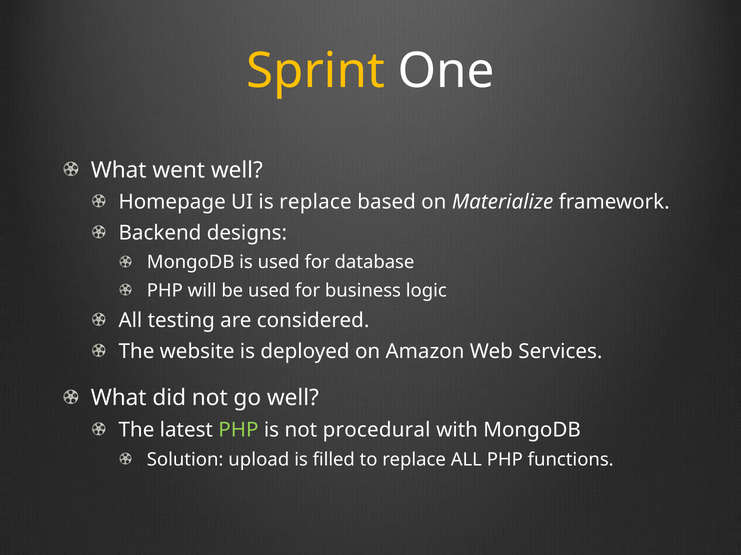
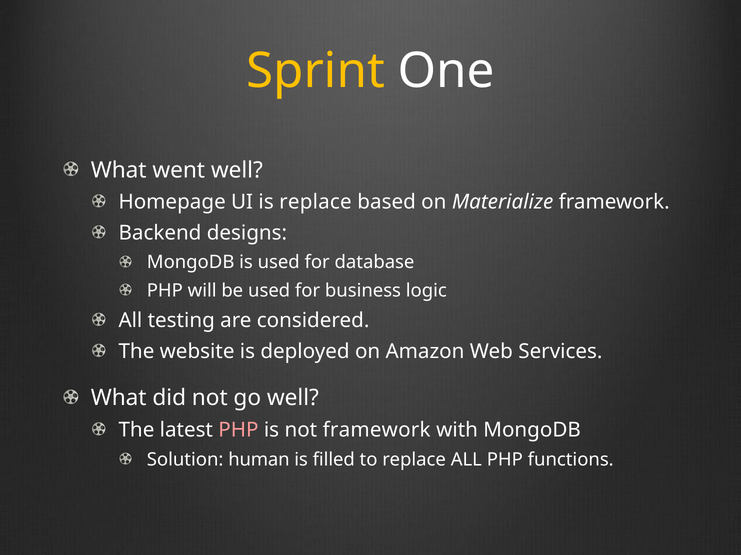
PHP colour: light green -> pink (238, 431)
not procedural: procedural -> framework (377, 431)
upload: upload -> human (259, 460)
